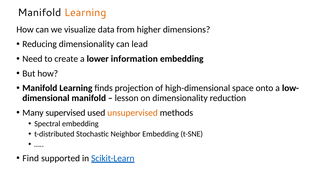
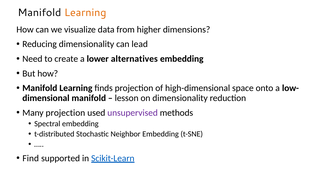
information: information -> alternatives (134, 59)
Many supervised: supervised -> projection (65, 113)
unsupervised colour: orange -> purple (133, 113)
